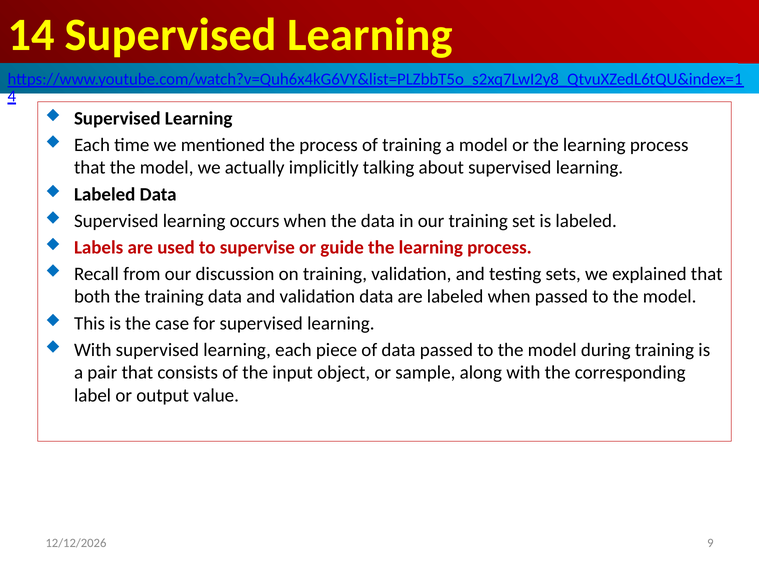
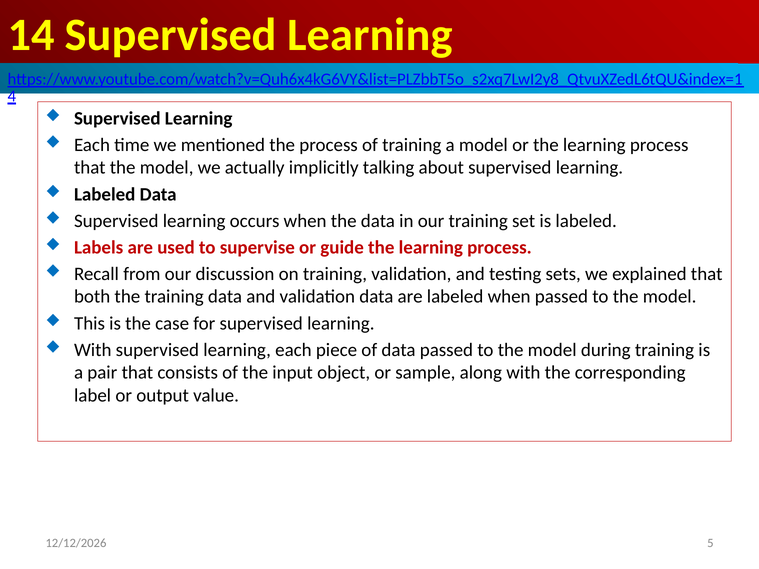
9: 9 -> 5 (710, 544)
